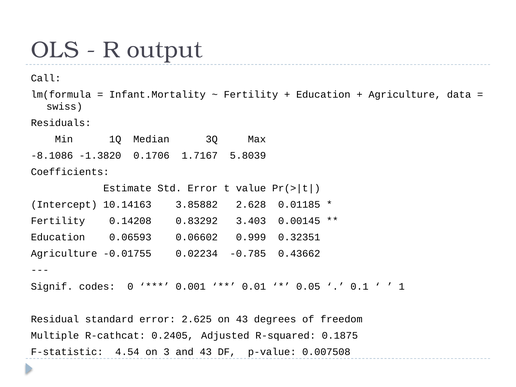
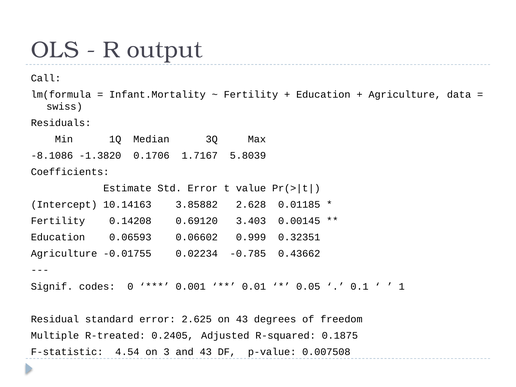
0.83292: 0.83292 -> 0.69120 (197, 221)
R-cathcat: R-cathcat -> R-treated (115, 335)
